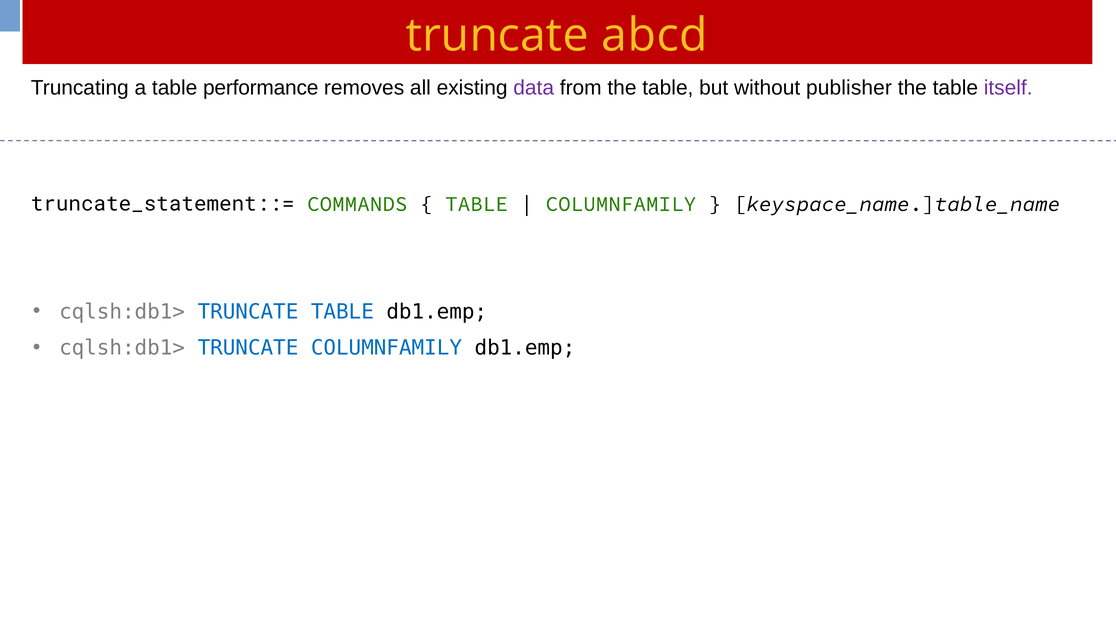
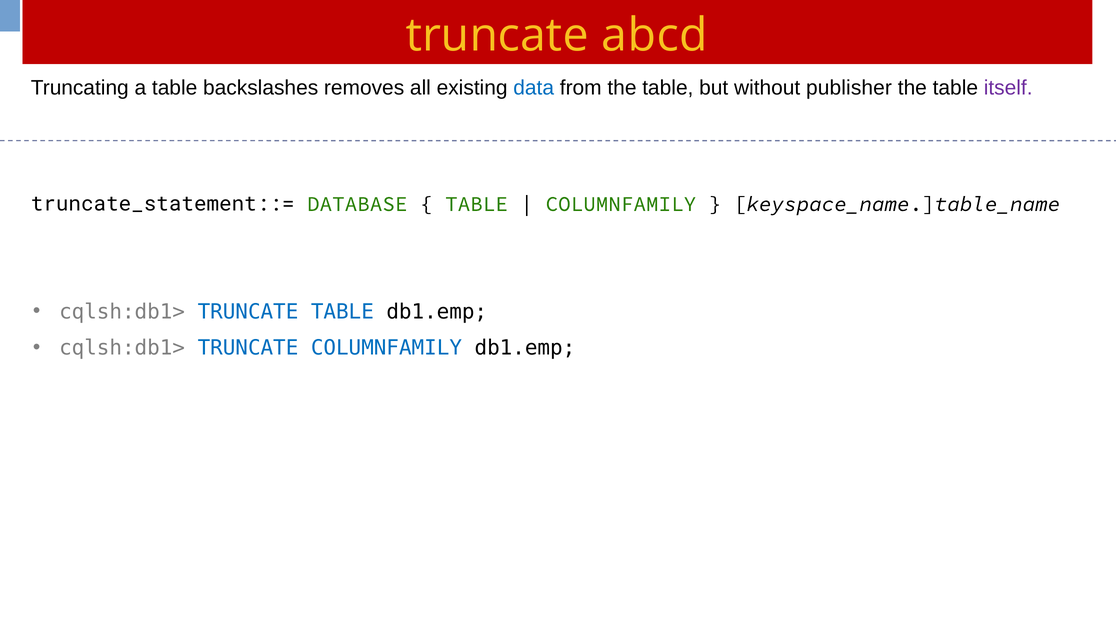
performance: performance -> backslashes (261, 88)
data colour: purple -> blue (534, 88)
COMMANDS: COMMANDS -> DATABASE (357, 204)
